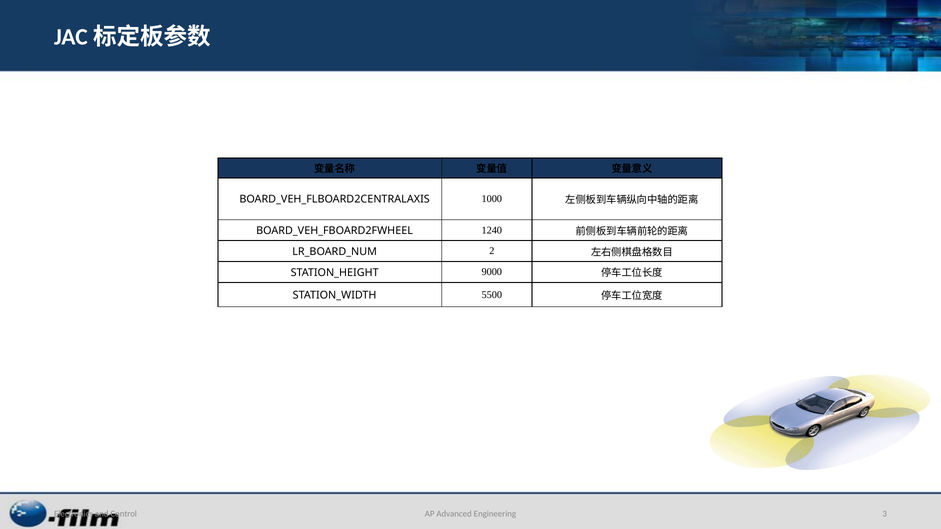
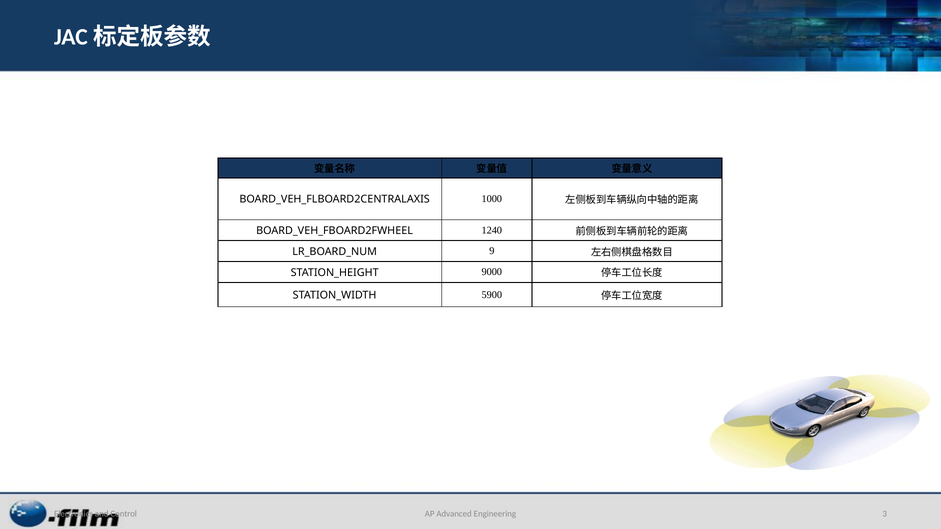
2: 2 -> 9 (492, 251)
5500: 5500 -> 5900 (492, 295)
